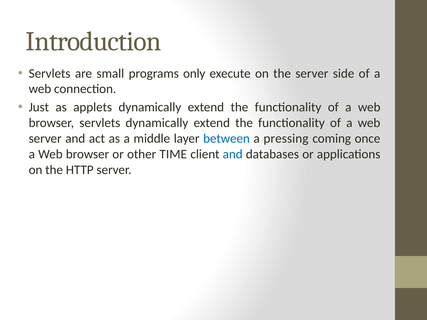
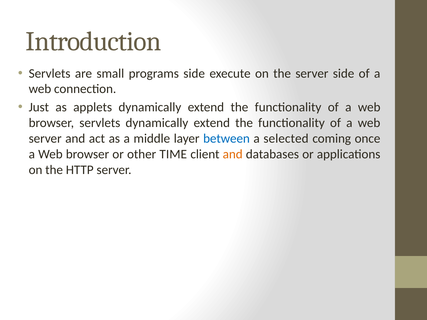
programs only: only -> side (194, 73)
pressing: pressing -> selected (286, 139)
and colour: blue -> orange (233, 154)
